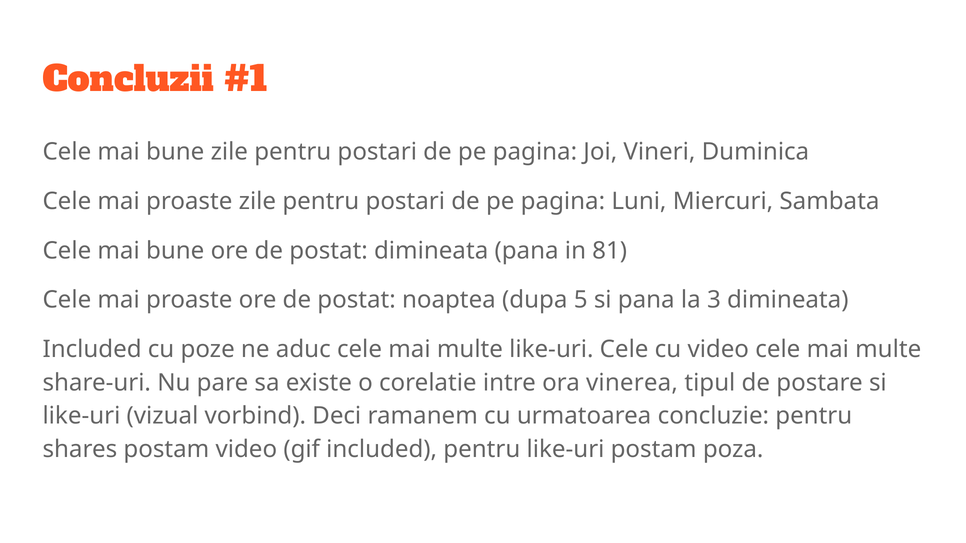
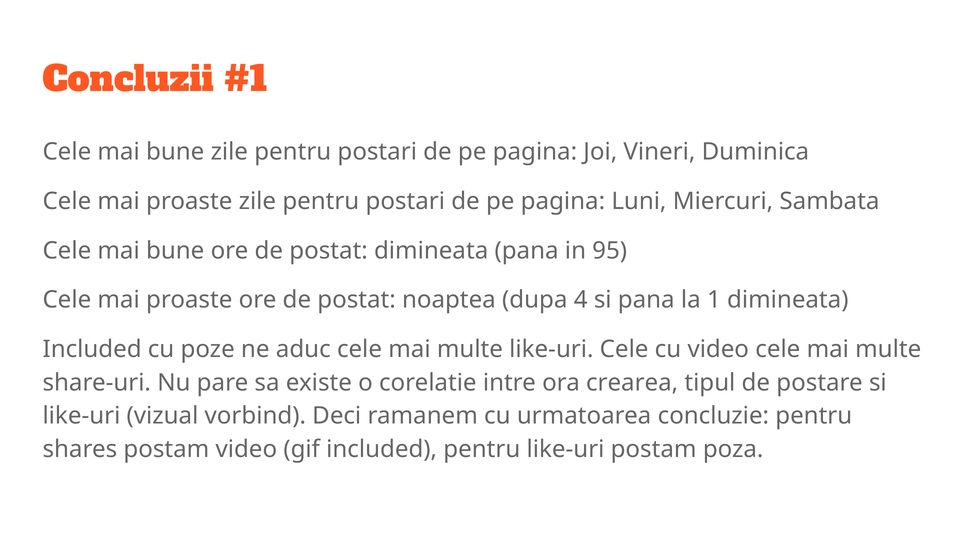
81: 81 -> 95 (610, 251)
5: 5 -> 4 (581, 300)
3: 3 -> 1 (714, 300)
vinerea: vinerea -> crearea (632, 383)
